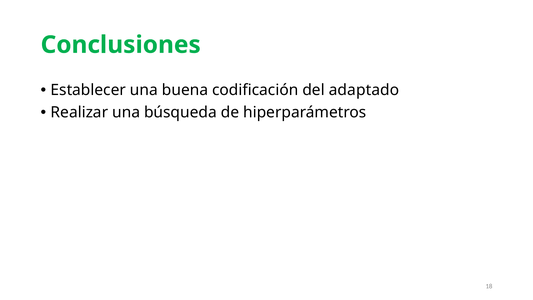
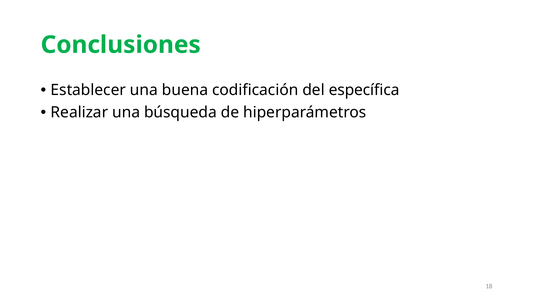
adaptado: adaptado -> específica (364, 90)
